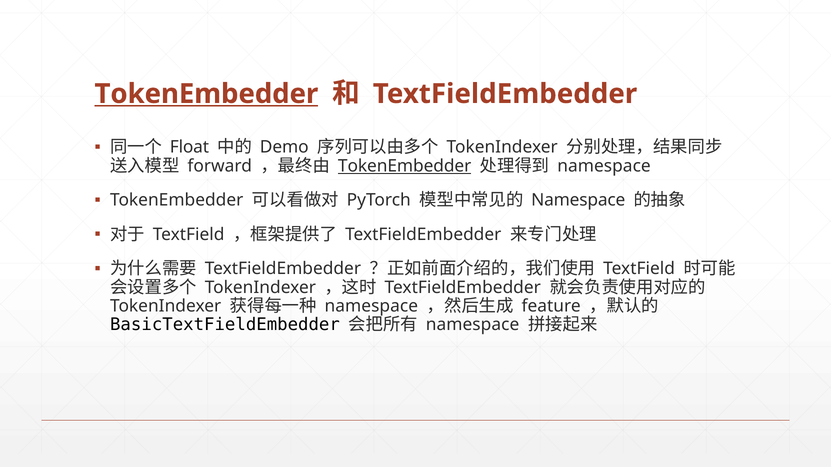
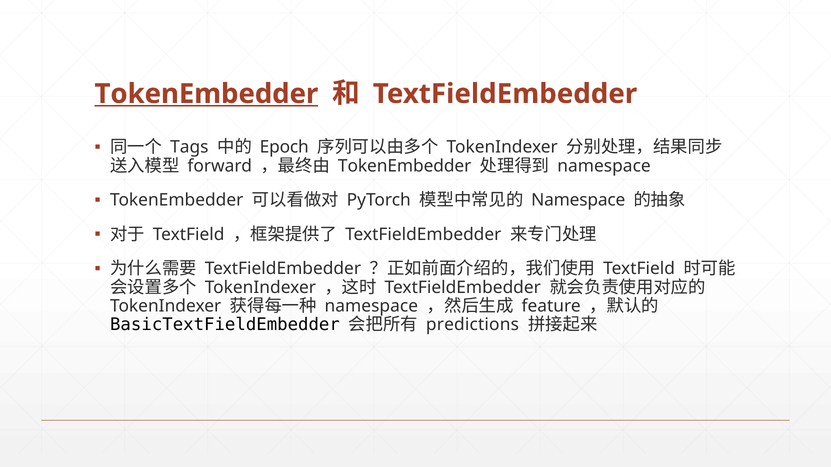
Float: Float -> Tags (189, 147)
Demo: Demo -> Epoch (284, 147)
TokenEmbedder underline: present -> none (405, 166)
namespace: namespace -> predictions (472, 325)
